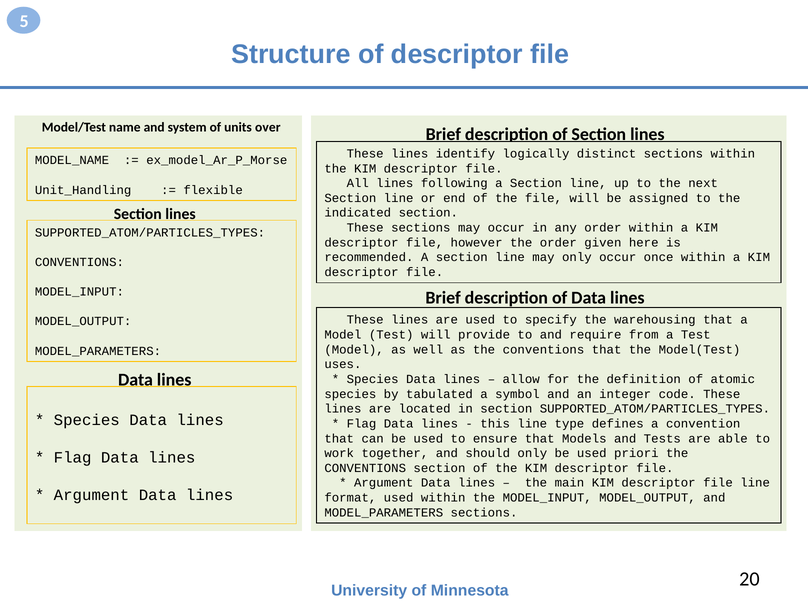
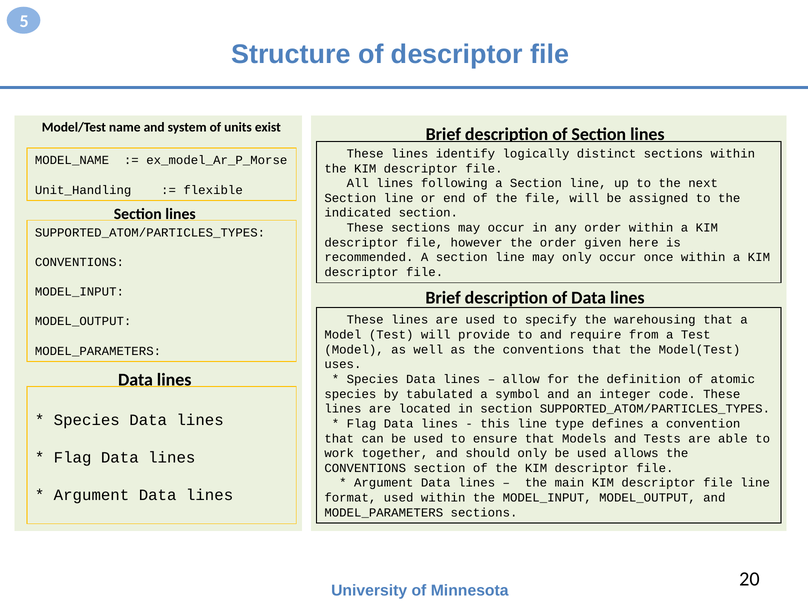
over: over -> exist (268, 127)
priori: priori -> allows (636, 453)
